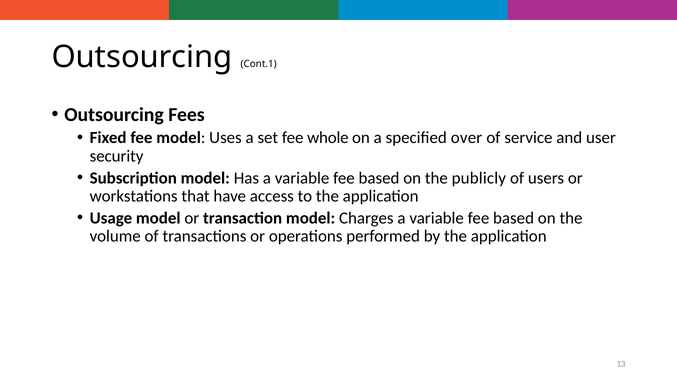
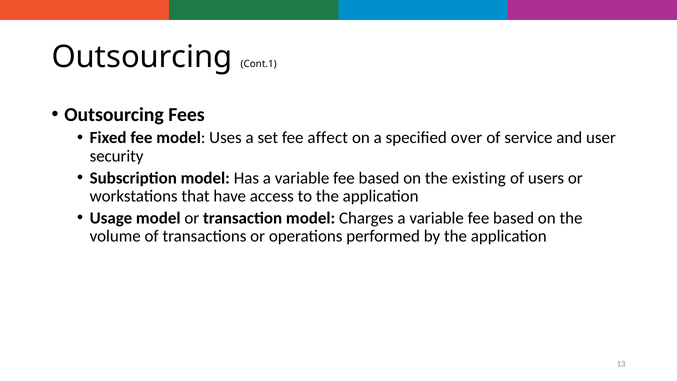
whole: whole -> affect (328, 138)
publicly: publicly -> existing (479, 178)
